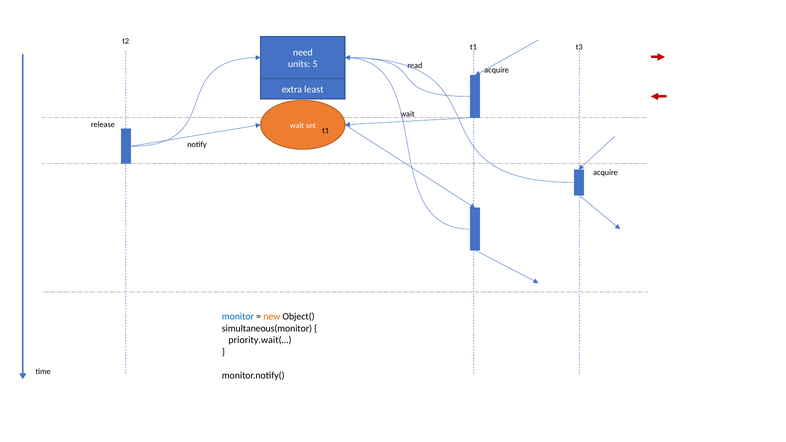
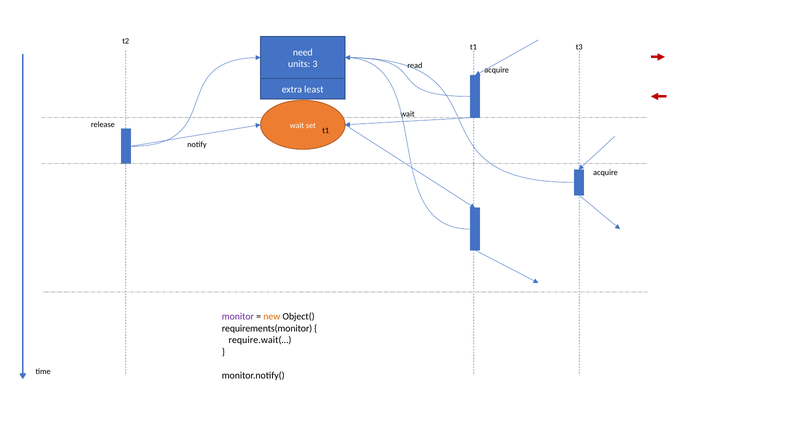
5: 5 -> 3 (315, 64)
monitor colour: blue -> purple (238, 317)
simultaneous(monitor: simultaneous(monitor -> requirements(monitor (267, 328)
priority.wait(…: priority.wait(… -> require.wait(… (260, 340)
